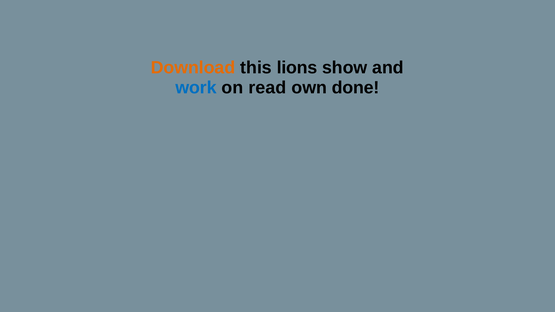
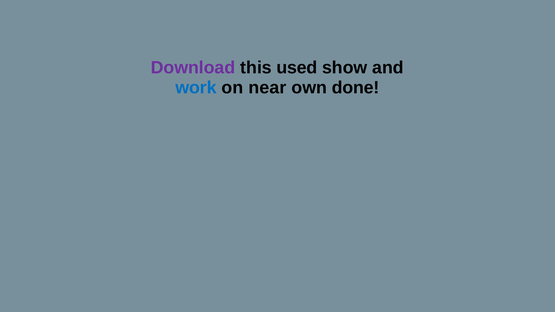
Download colour: orange -> purple (193, 68)
lions: lions -> used (297, 68)
read: read -> near (267, 88)
